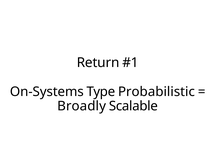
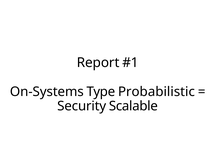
Return: Return -> Report (98, 62)
Broadly: Broadly -> Security (82, 106)
